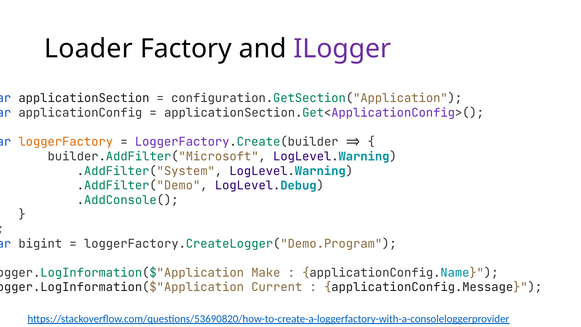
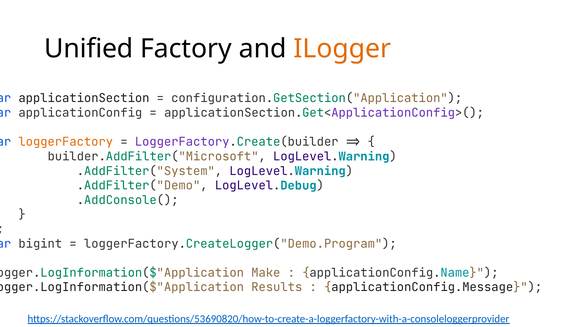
Loader: Loader -> Unified (89, 49)
ILogger colour: purple -> orange (342, 49)
Current: Current -> Results (277, 287)
